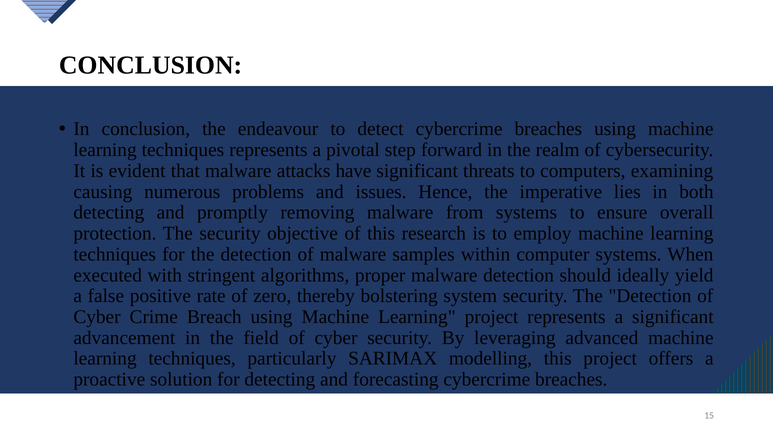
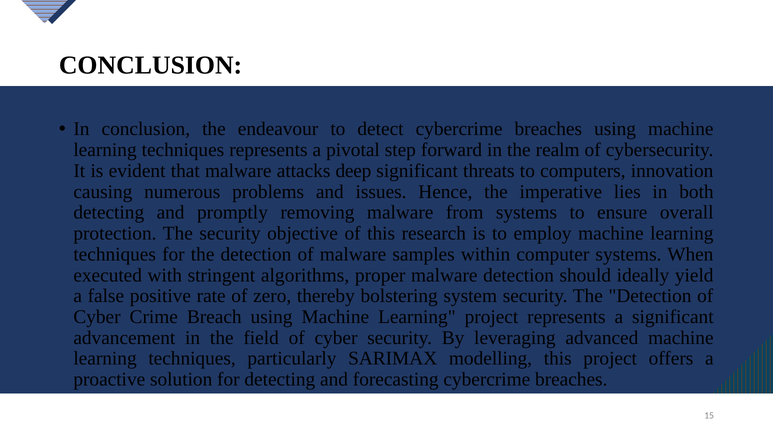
have: have -> deep (353, 171)
examining: examining -> innovation (672, 171)
